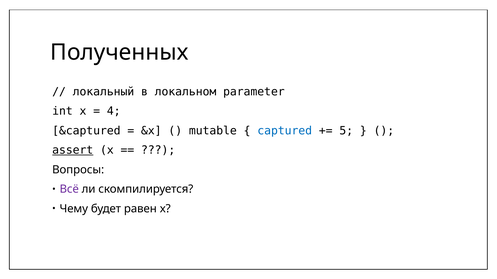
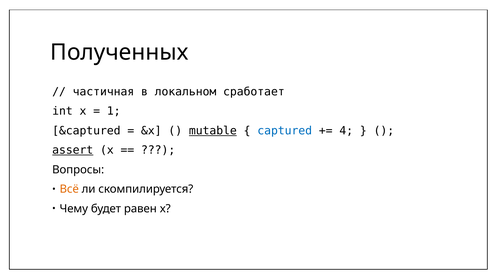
локальный: локальный -> частичная (103, 92)
parameter: parameter -> сработает (254, 92)
4: 4 -> 1 (114, 111)
mutable underline: none -> present (213, 131)
5: 5 -> 4 (346, 131)
Всё colour: purple -> orange (69, 190)
